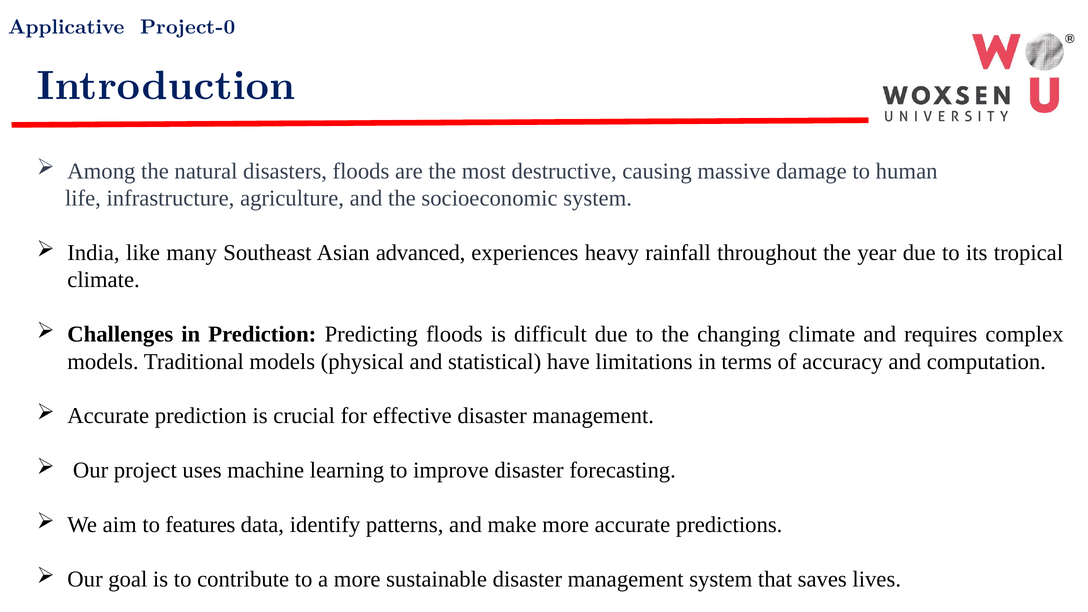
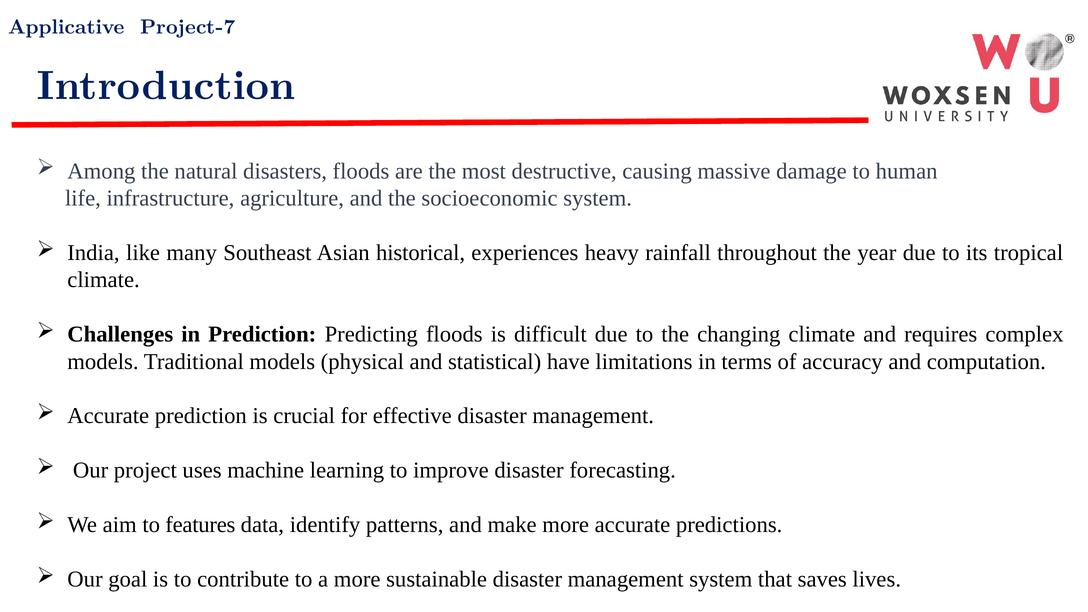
Project-0: Project-0 -> Project-7 (188, 27)
advanced: advanced -> historical (421, 253)
